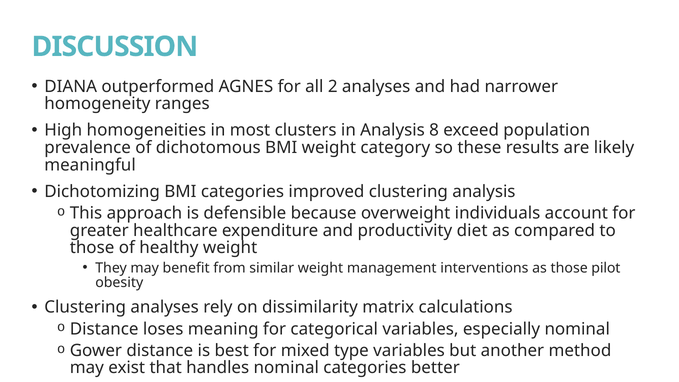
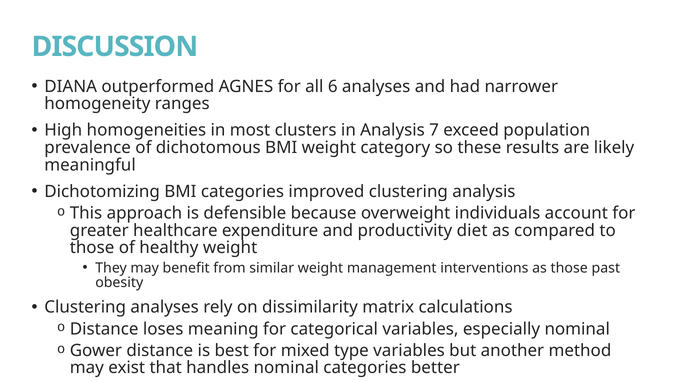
2: 2 -> 6 (333, 86)
8: 8 -> 7 (434, 130)
pilot: pilot -> past (606, 268)
